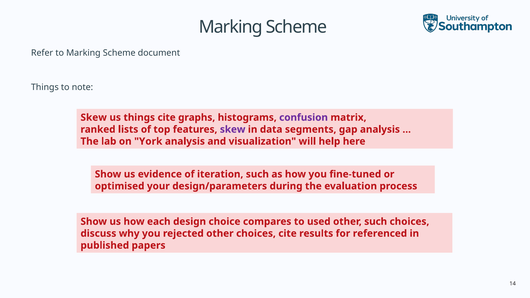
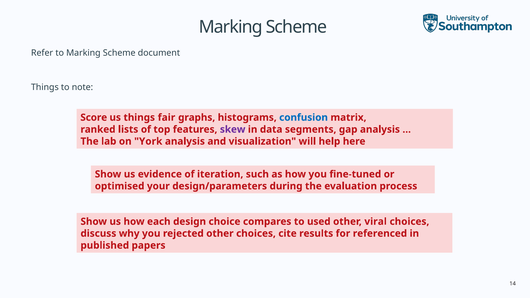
Skew: Skew -> Score (94, 118)
things cite: cite -> fair (167, 118)
confusion colour: purple -> blue (304, 118)
other such: such -> viral (376, 222)
